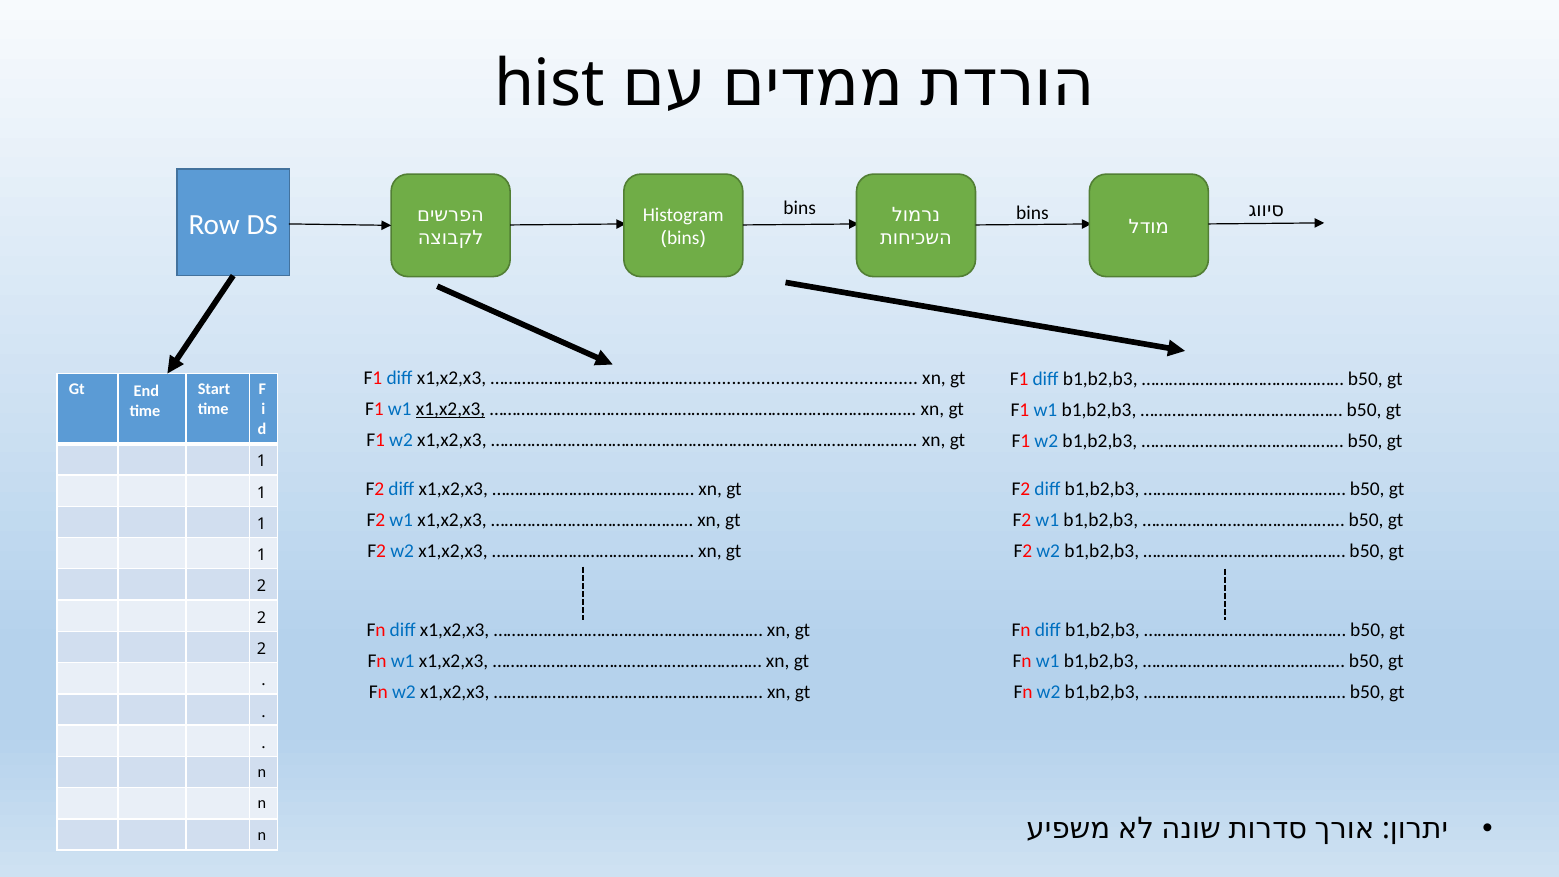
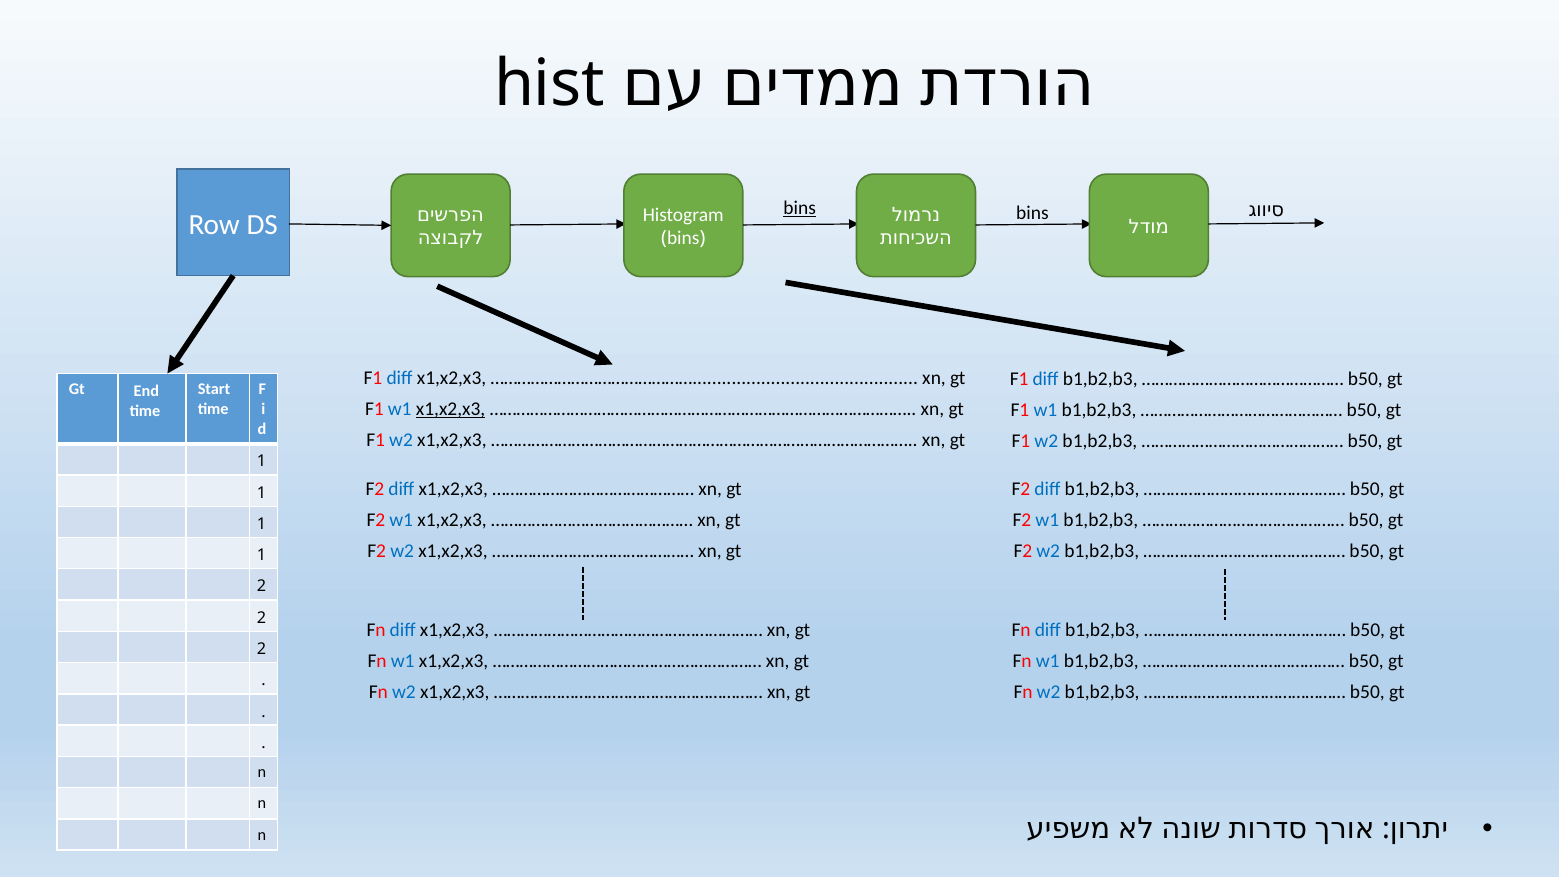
bins underline: none -> present (800, 208)
